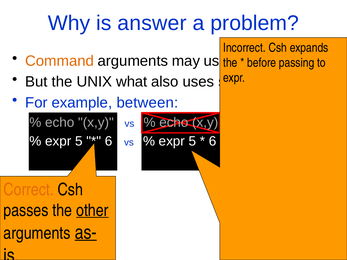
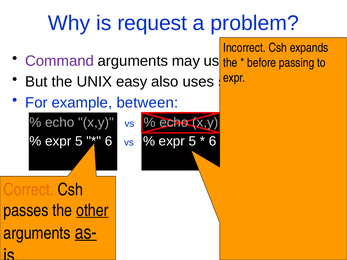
answer: answer -> request (152, 23)
Command colour: orange -> purple (60, 61)
what: what -> easy (132, 82)
